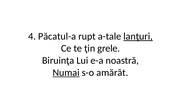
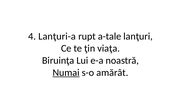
Păcatul-a: Păcatul-a -> Lanţuri-a (57, 36)
lanţuri underline: present -> none (138, 36)
grele: grele -> viaţa (109, 48)
